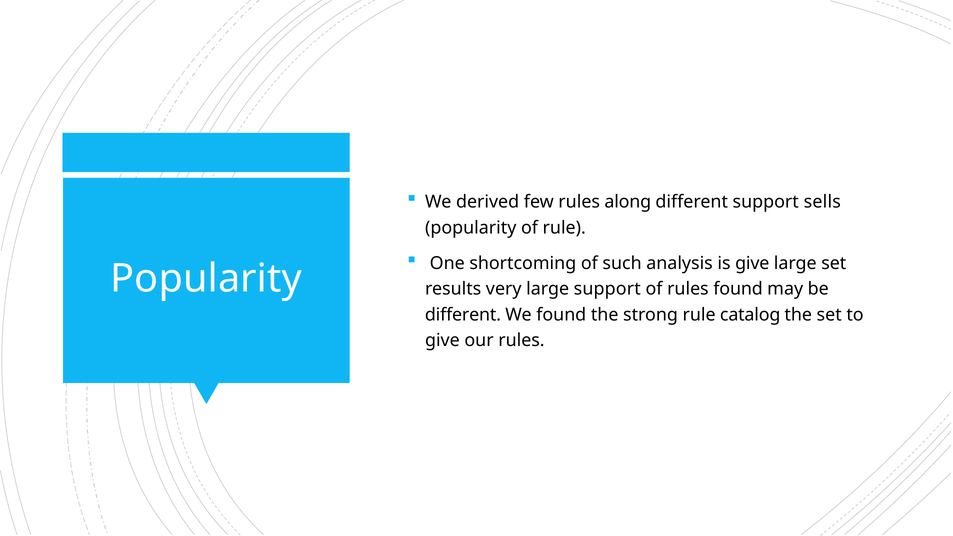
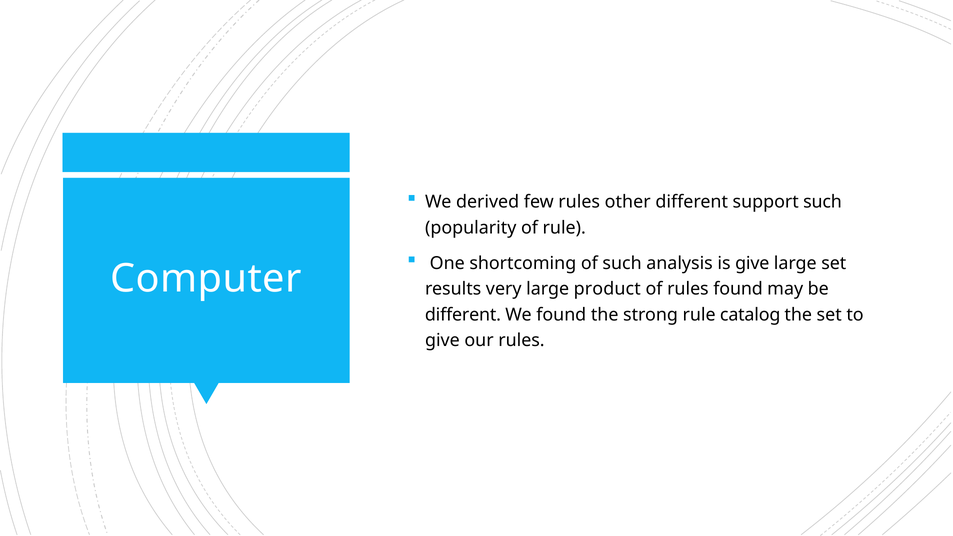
along: along -> other (628, 202)
support sells: sells -> such (822, 202)
Popularity: Popularity -> Computer (206, 279)
large support: support -> product (607, 289)
